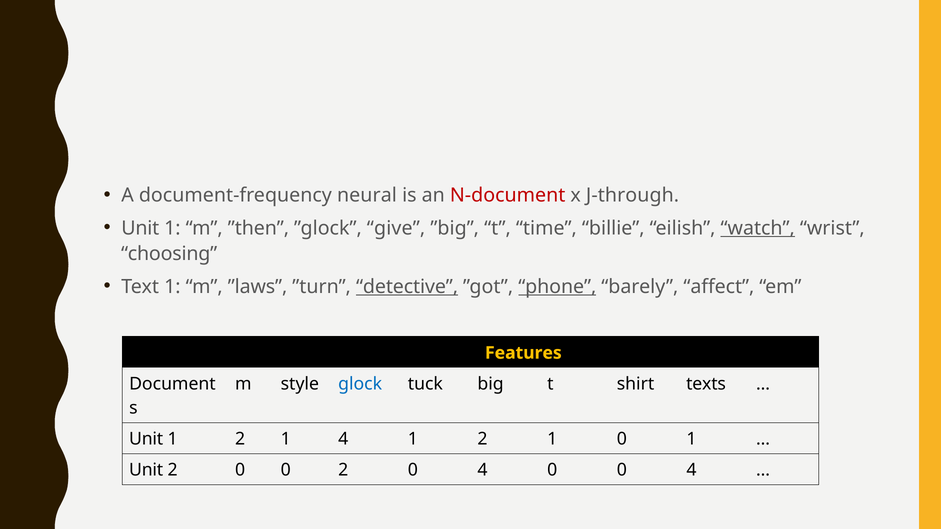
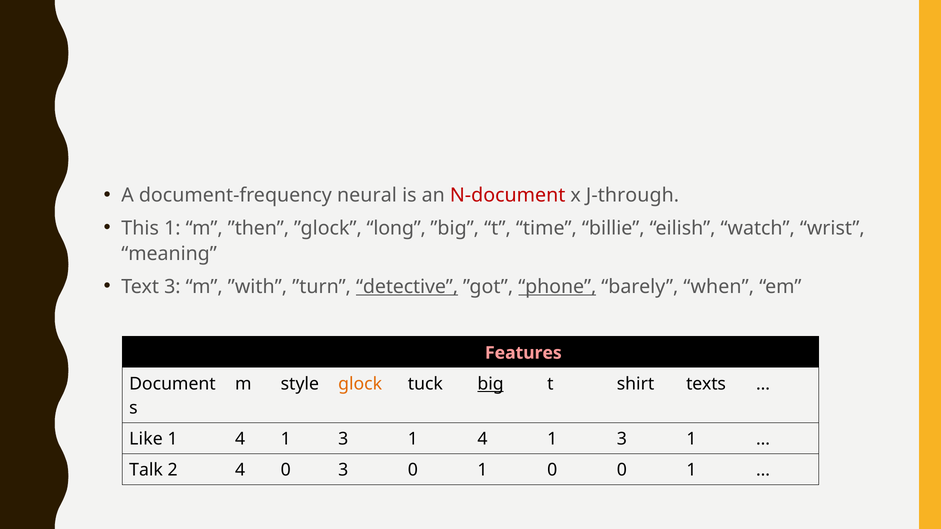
Unit: Unit -> This (140, 228)
give: give -> long (396, 228)
watch underline: present -> none (758, 228)
choosing: choosing -> meaning (169, 254)
Text 1: 1 -> 3 (172, 287)
”laws: ”laws -> ”with (257, 287)
affect: affect -> when (719, 287)
Features colour: yellow -> pink (523, 353)
glock colour: blue -> orange (360, 384)
big underline: none -> present (491, 384)
Unit: Unit -> Like (146, 439)
2: 2 -> 4 (240, 439)
4: 4 -> 3 (343, 439)
2: 2 -> 4 (483, 439)
0: 0 -> 3 (622, 439)
Unit: Unit -> Talk (146, 470)
0: 0 -> 4 (240, 470)
0 2: 2 -> 3 (343, 470)
4: 4 -> 1 (483, 470)
0 0 4: 4 -> 1 (692, 470)
